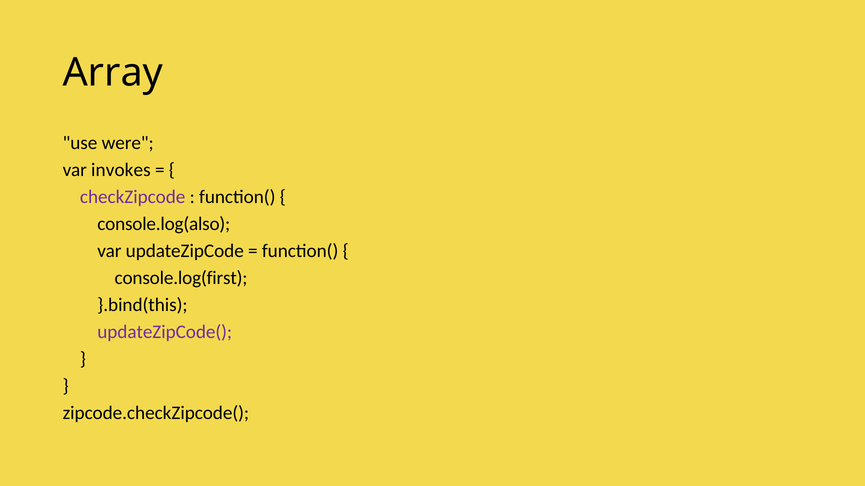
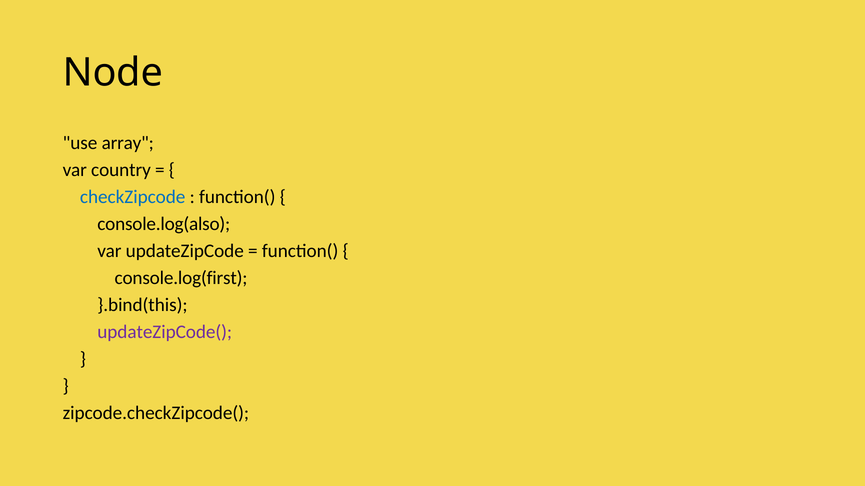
Array: Array -> Node (113, 73)
were: were -> array (128, 143)
invokes: invokes -> country (121, 170)
checkZipcode colour: purple -> blue (133, 197)
